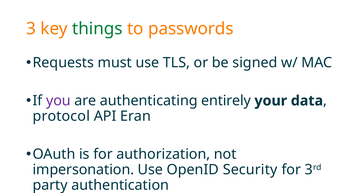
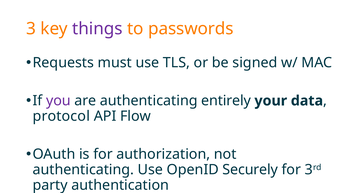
things colour: green -> purple (97, 29)
Eran: Eran -> Flow (136, 116)
impersonation: impersonation -> authenticating (83, 170)
Security: Security -> Securely (250, 170)
